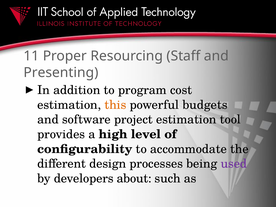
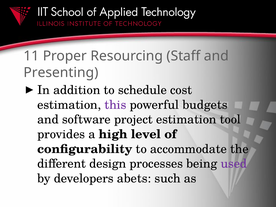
program: program -> schedule (142, 90)
this colour: orange -> purple (115, 105)
about: about -> abets (134, 178)
